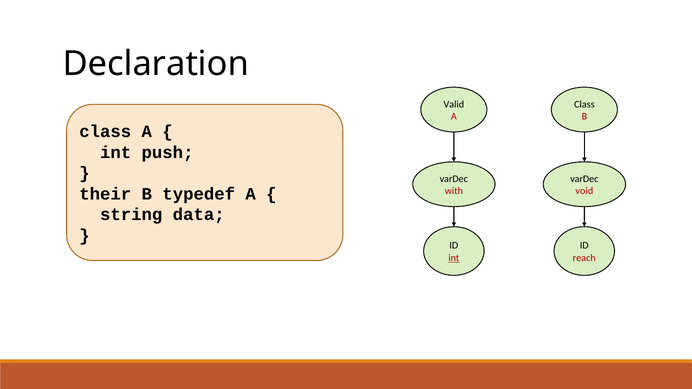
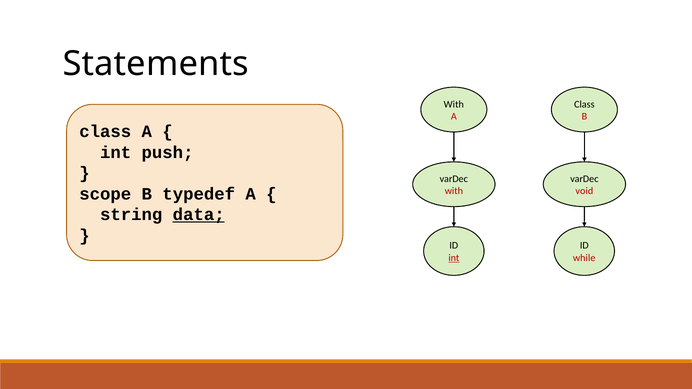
Declaration: Declaration -> Statements (156, 64)
Valid: Valid -> With (454, 104)
their: their -> scope (105, 194)
data underline: none -> present (199, 215)
reach: reach -> while (584, 258)
